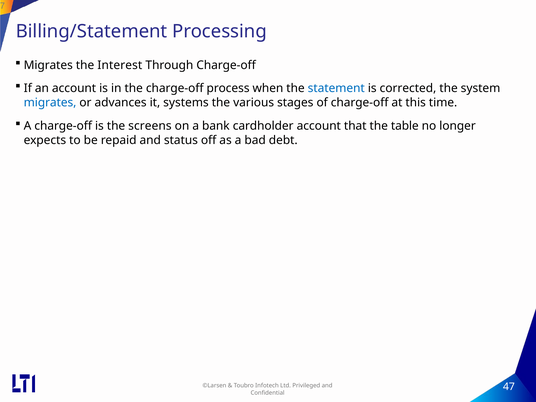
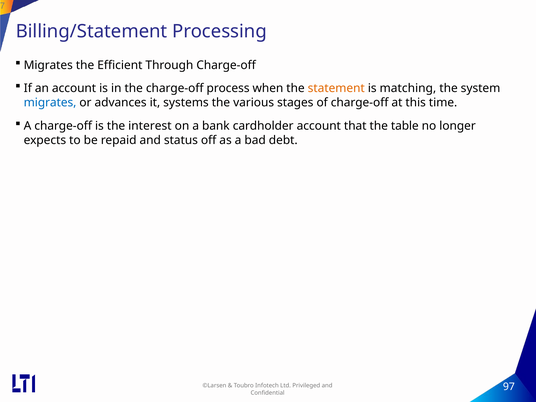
Interest: Interest -> Efficient (120, 65)
statement colour: blue -> orange (336, 88)
corrected: corrected -> matching (408, 88)
screens: screens -> interest (150, 126)
47: 47 -> 97 (509, 387)
